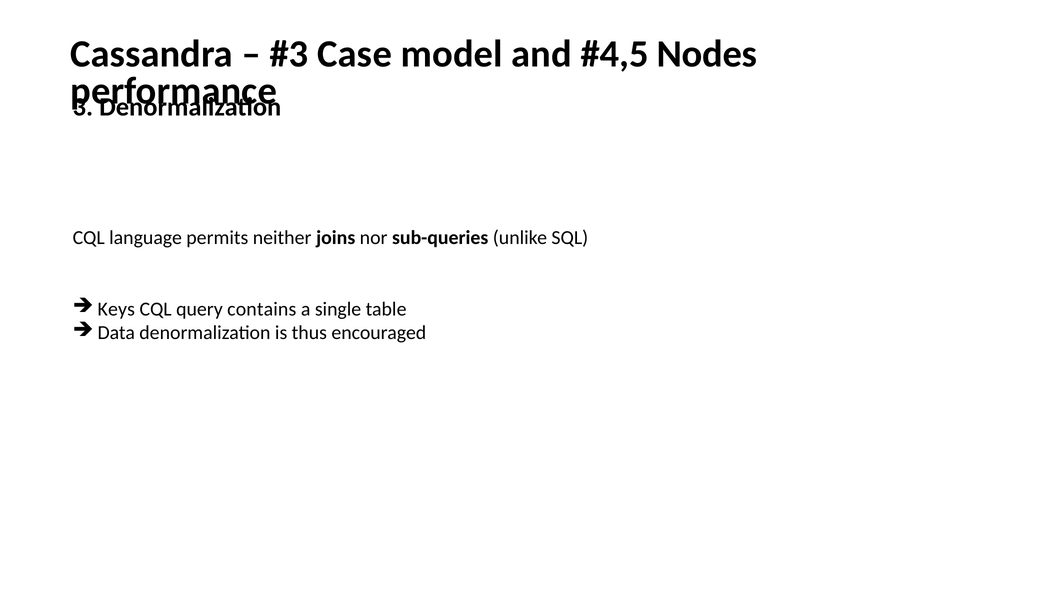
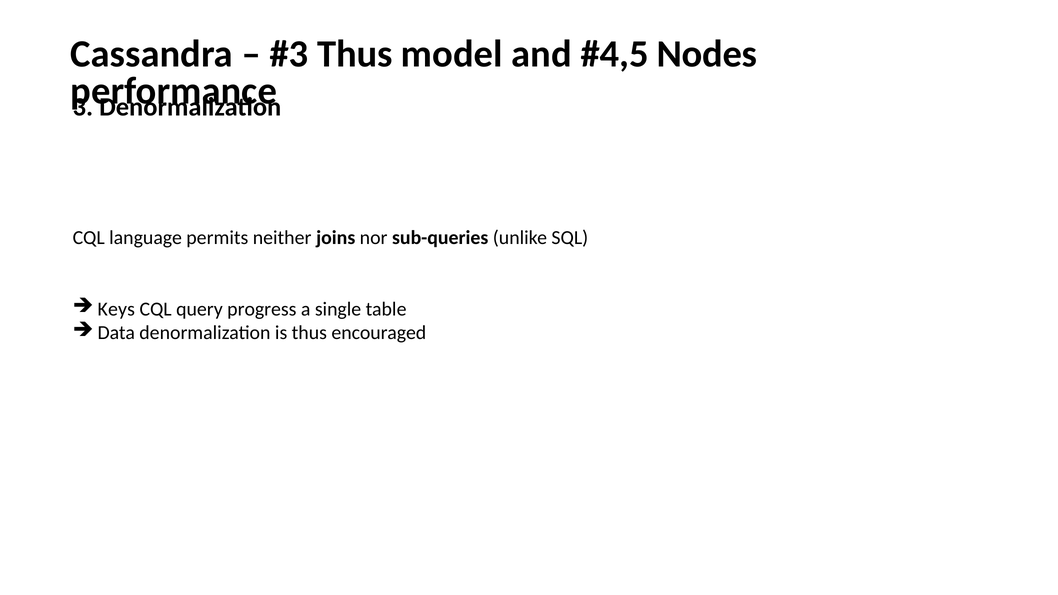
Case: Case -> Thus (355, 54)
contains: contains -> progress (262, 309)
